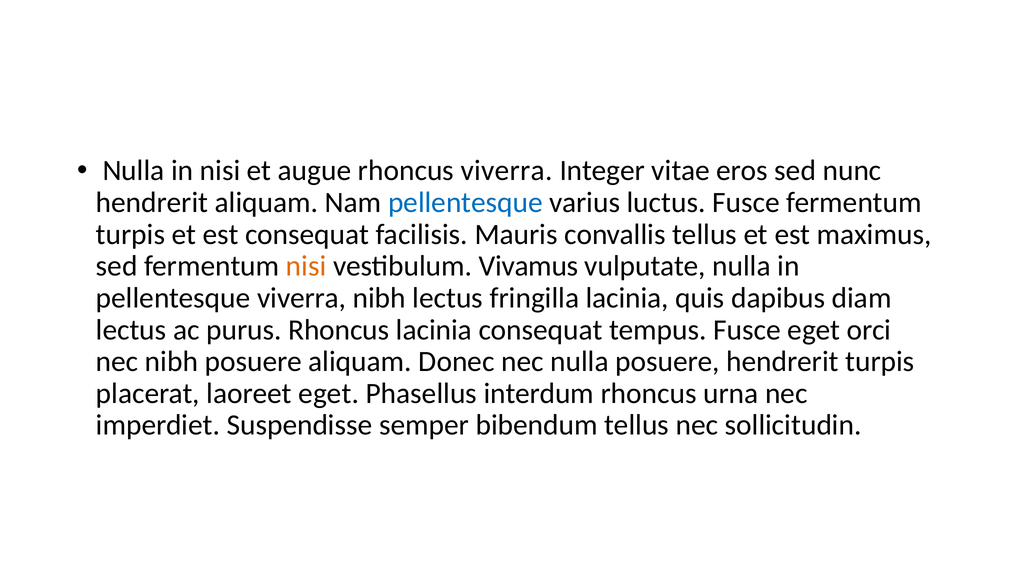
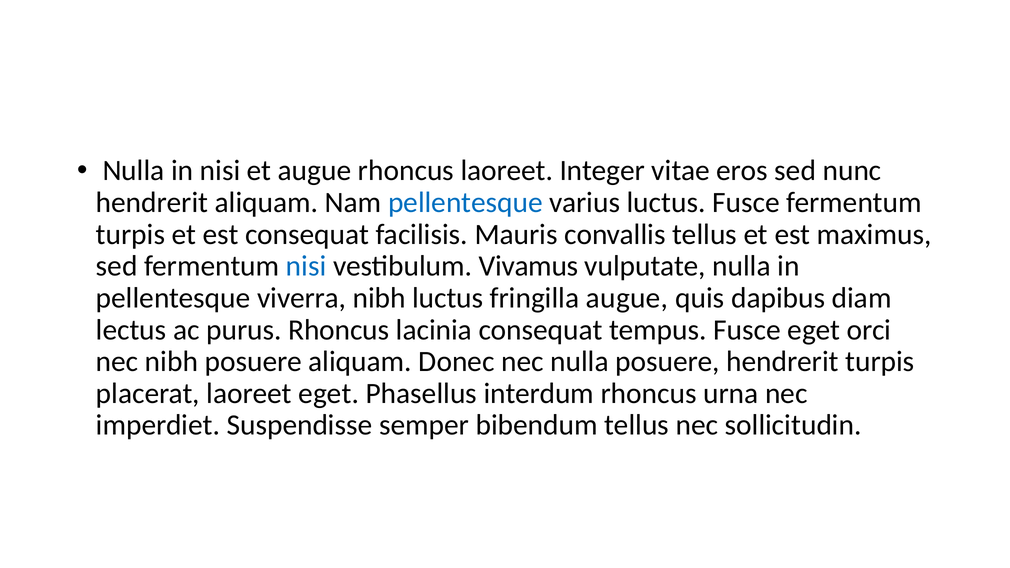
rhoncus viverra: viverra -> laoreet (507, 171)
nisi colour: orange -> blue (306, 266)
nibh lectus: lectus -> luctus (448, 298)
fringilla lacinia: lacinia -> augue (627, 298)
